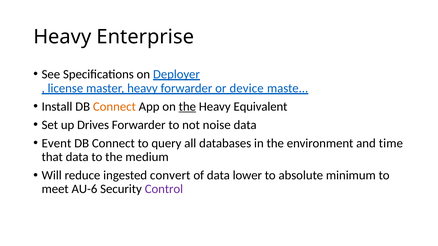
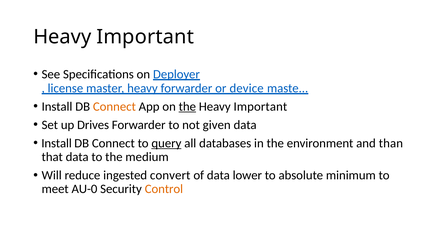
Enterprise: Enterprise -> Important (145, 37)
Equivalent: Equivalent -> Important (260, 107)
noise: noise -> given (217, 125)
Event: Event -> Install (57, 143)
query underline: none -> present (166, 143)
time: time -> than (391, 143)
AU-6: AU-6 -> AU-0 (84, 189)
Control colour: purple -> orange (164, 189)
